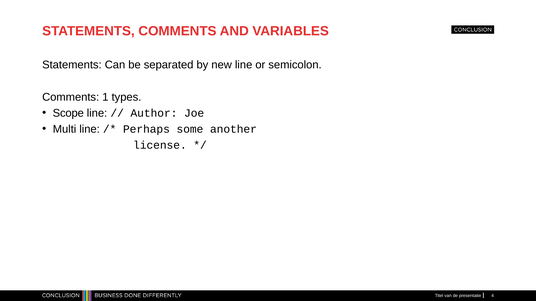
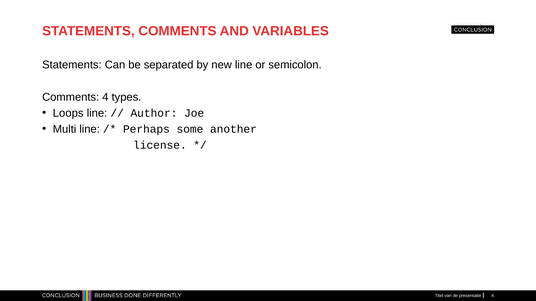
Comments 1: 1 -> 4 (105, 97)
Scope: Scope -> Loops (68, 113)
